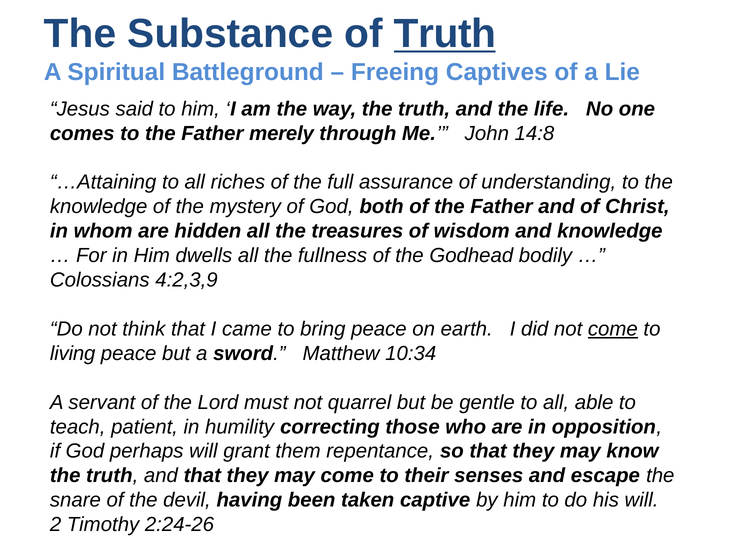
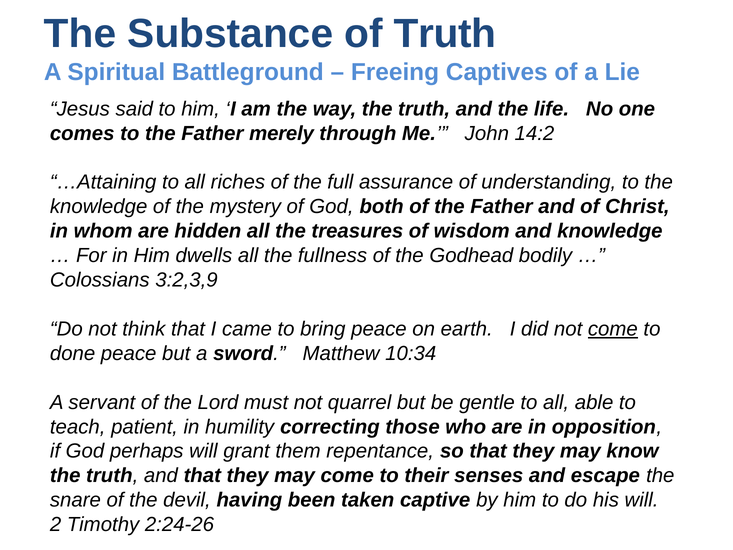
Truth underline: present -> none (445, 34)
14:8: 14:8 -> 14:2 (534, 133)
4:2,3,9: 4:2,3,9 -> 3:2,3,9 (186, 280)
living: living -> done (73, 353)
